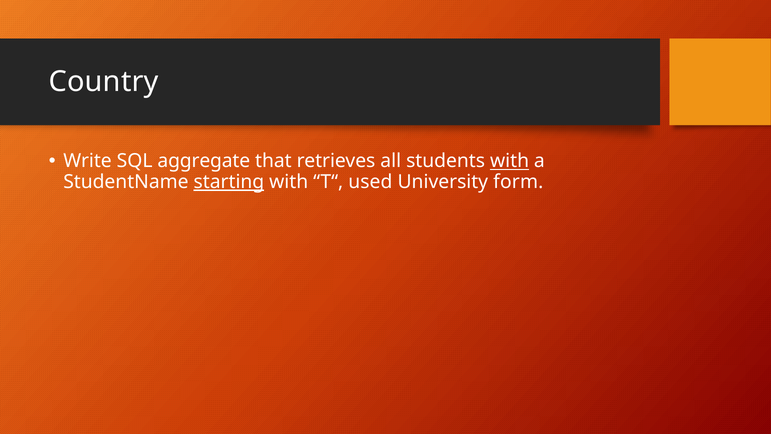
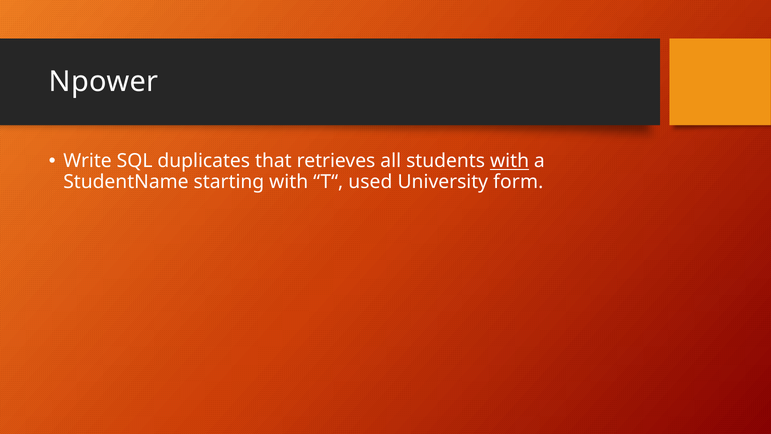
Country: Country -> Npower (104, 82)
aggregate: aggregate -> duplicates (204, 161)
starting underline: present -> none (229, 182)
